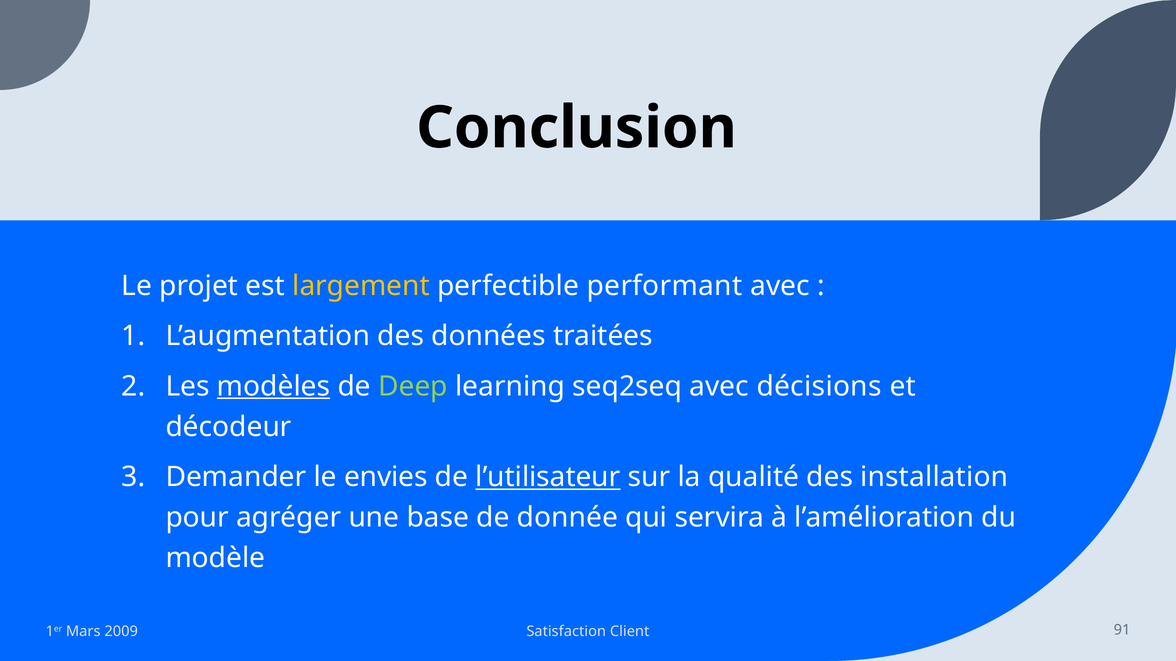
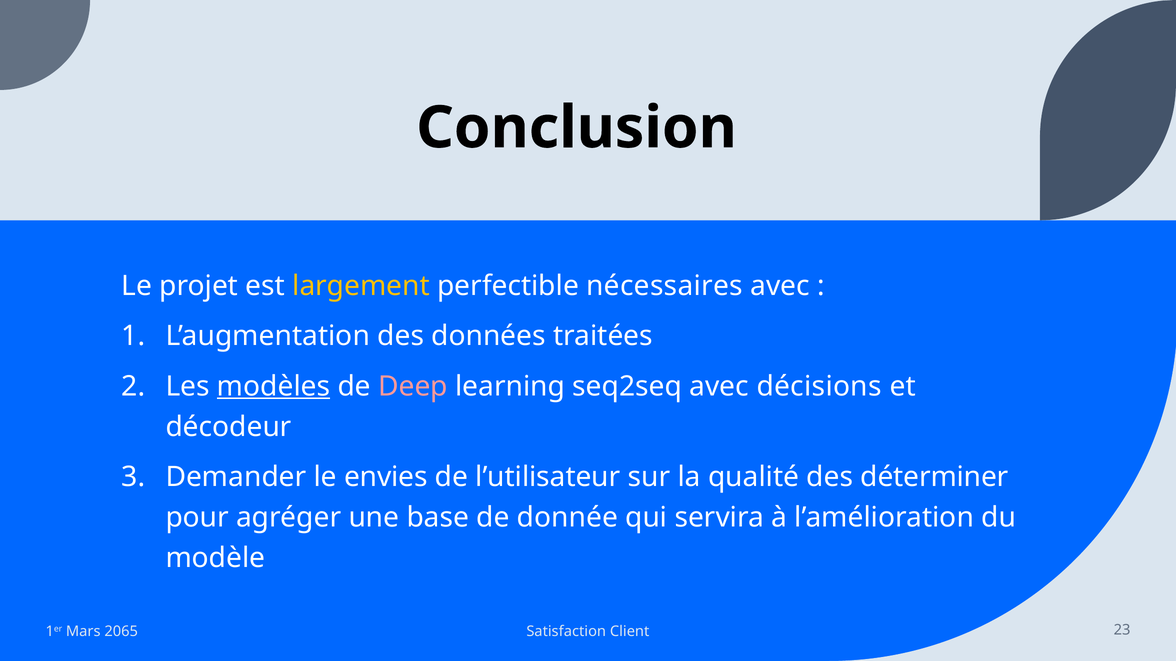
performant: performant -> nécessaires (665, 286)
Deep colour: light green -> pink (413, 387)
l’utilisateur underline: present -> none (548, 477)
installation: installation -> déterminer (934, 477)
2009: 2009 -> 2065 (121, 632)
91: 91 -> 23 (1122, 631)
